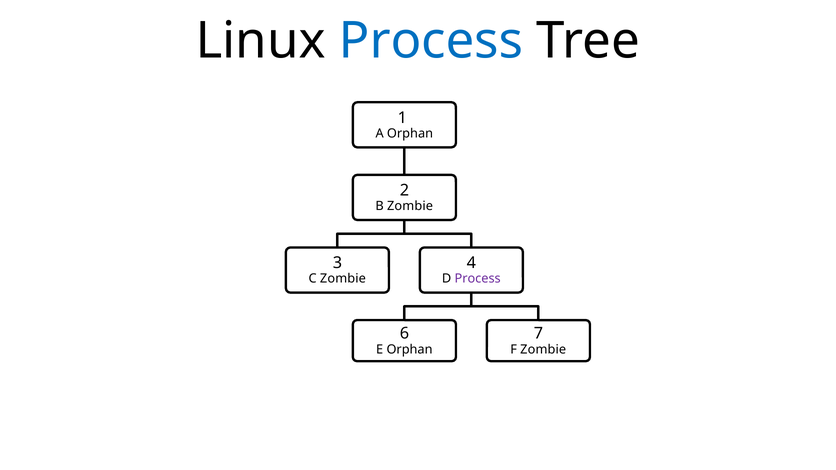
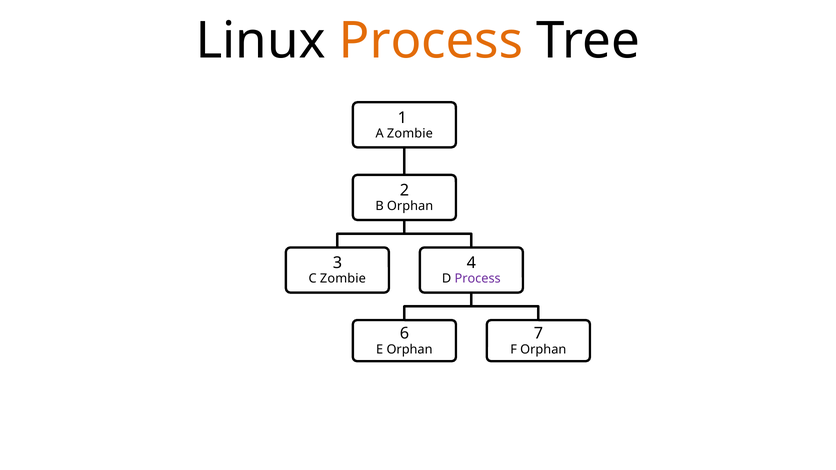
Process colour: blue -> orange (431, 41)
Orphan: Orphan -> Zombie (410, 134)
Zombie: Zombie -> Orphan (410, 206)
Zombie: Zombie -> Orphan (543, 350)
